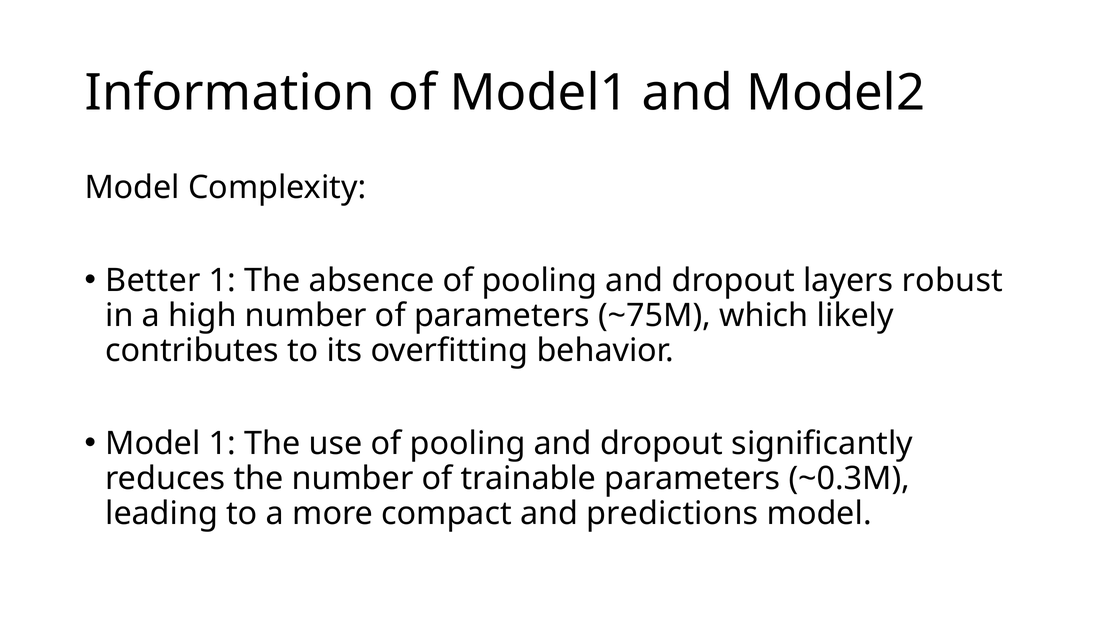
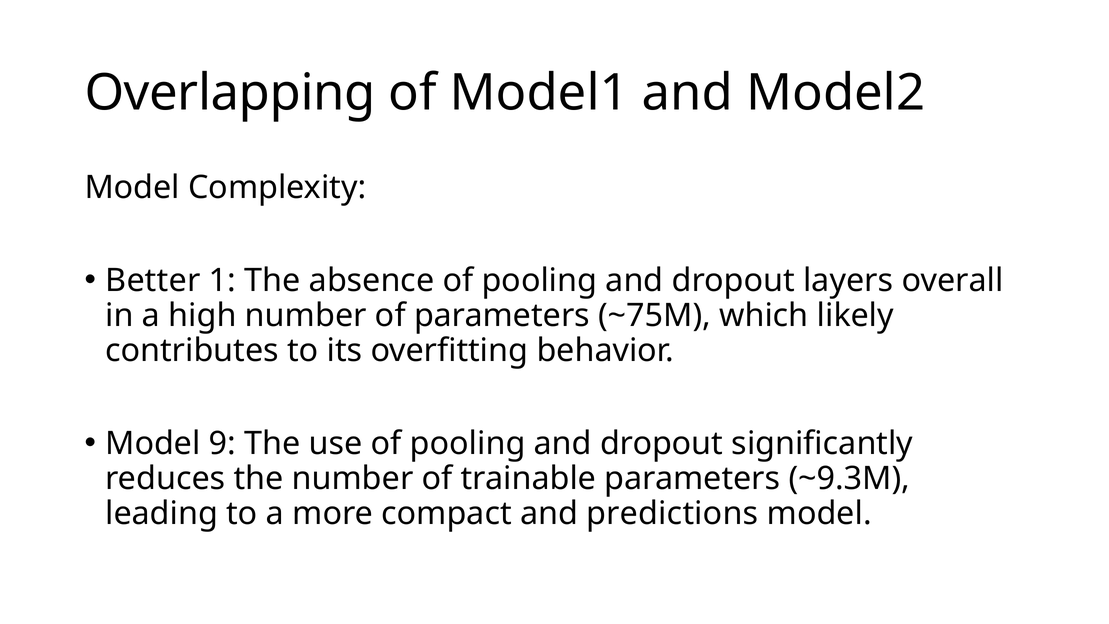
Information: Information -> Overlapping (230, 93)
robust: robust -> overall (952, 280)
Model 1: 1 -> 9 (222, 443)
~0.3M: ~0.3M -> ~9.3M (849, 478)
